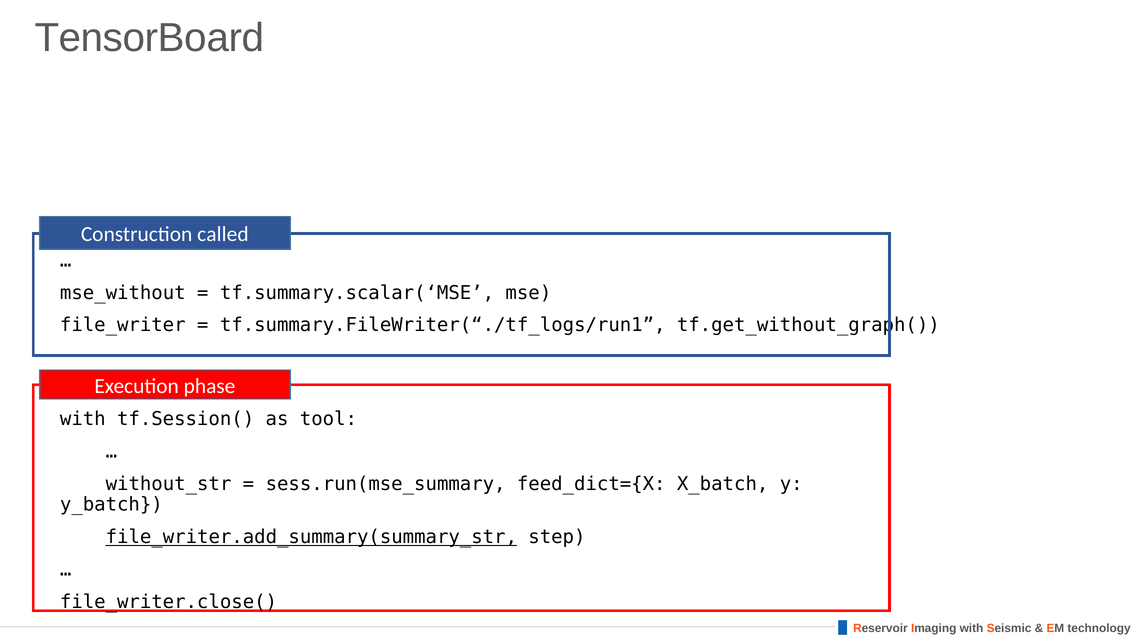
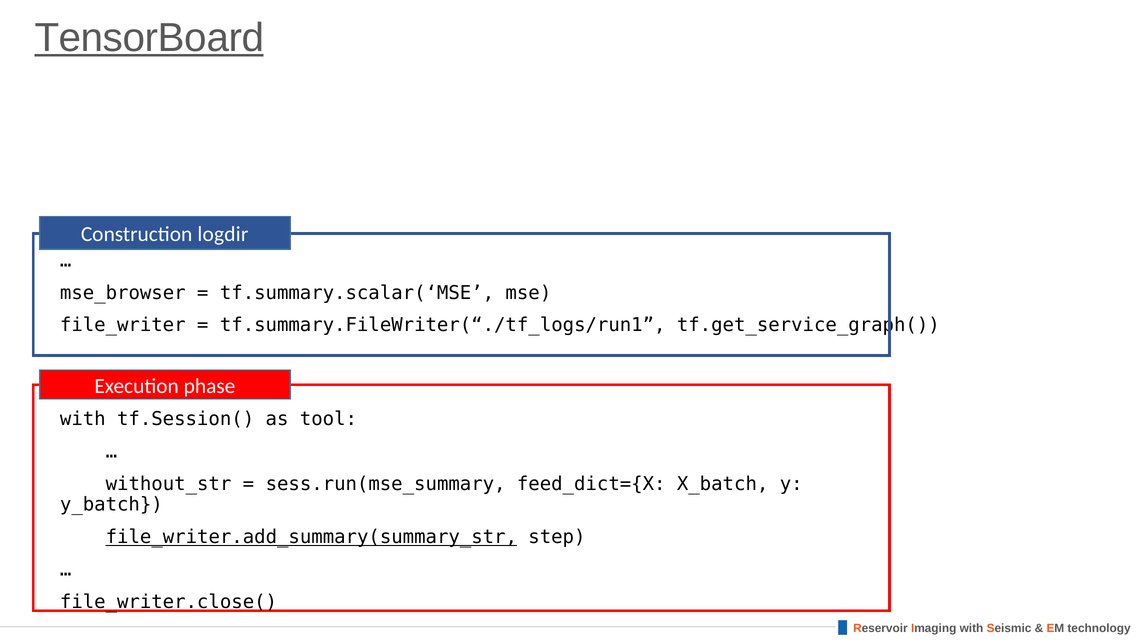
TensorBoard underline: none -> present (149, 38)
called: called -> logdir (223, 234)
mse_without: mse_without -> mse_browser (123, 292)
tf.get_without_graph(: tf.get_without_graph( -> tf.get_service_graph( (808, 325)
